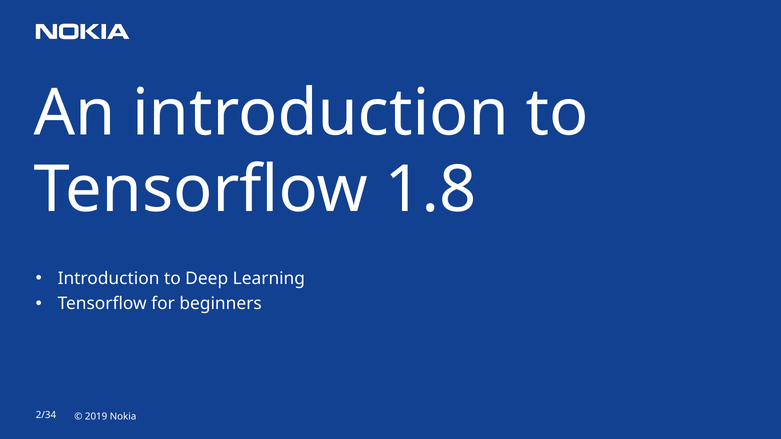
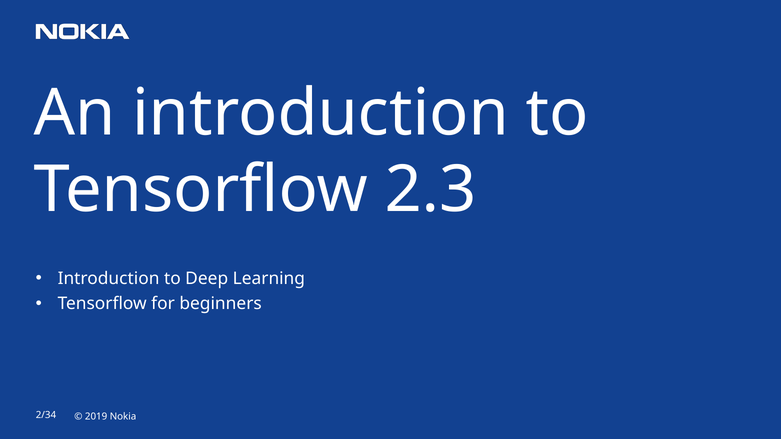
1.8: 1.8 -> 2.3 (431, 190)
